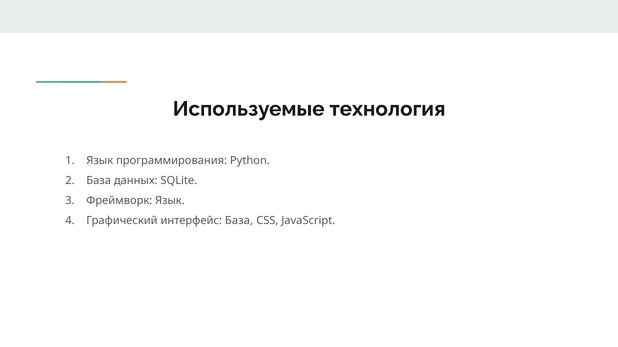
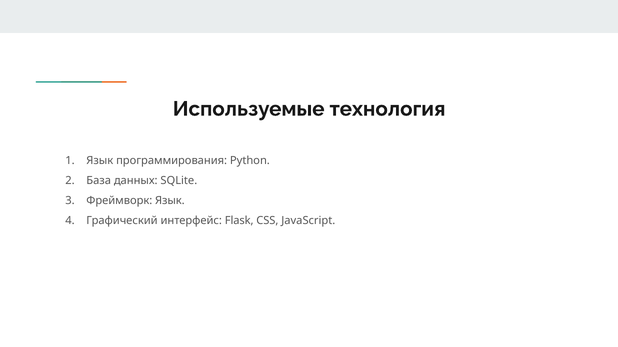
интерфейс База: База -> Flask (239, 221)
